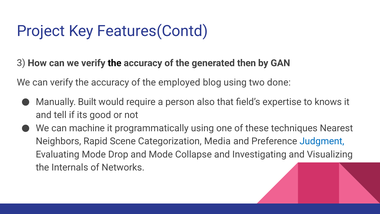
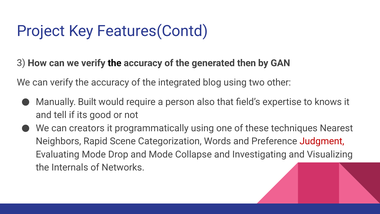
employed: employed -> integrated (179, 82)
done: done -> other (279, 82)
machine: machine -> creators (87, 128)
Media: Media -> Words (217, 141)
Judgment colour: blue -> red (322, 141)
